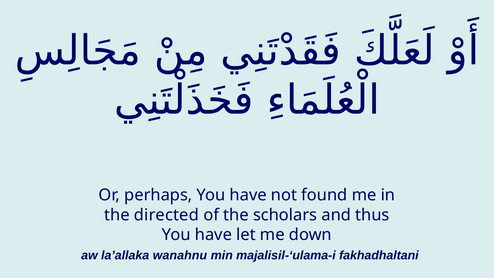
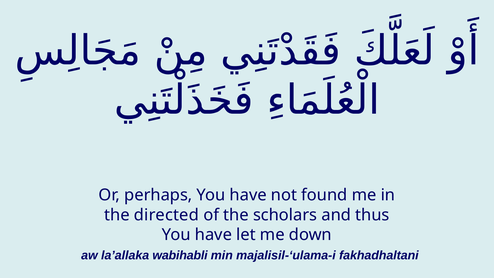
wanahnu: wanahnu -> wabihabli (180, 255)
